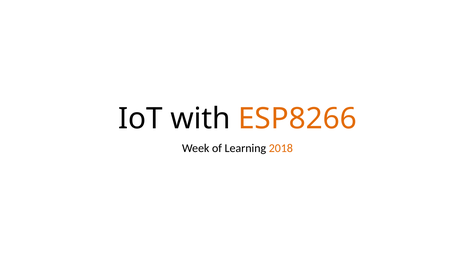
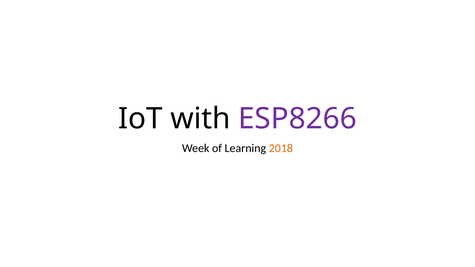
ESP8266 colour: orange -> purple (297, 119)
